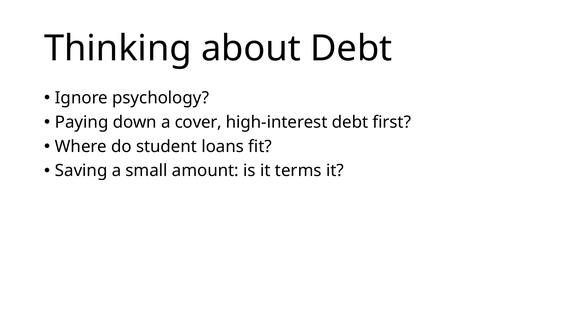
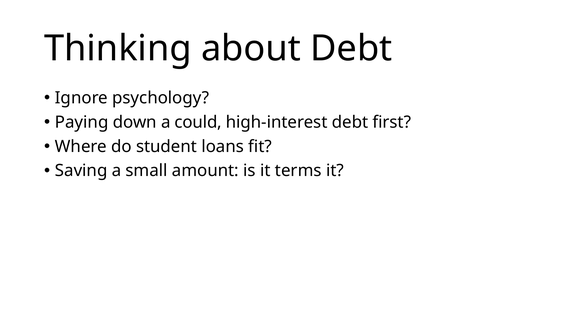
cover: cover -> could (198, 122)
